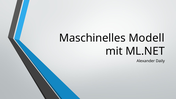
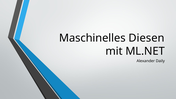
Modell: Modell -> Diesen (147, 38)
